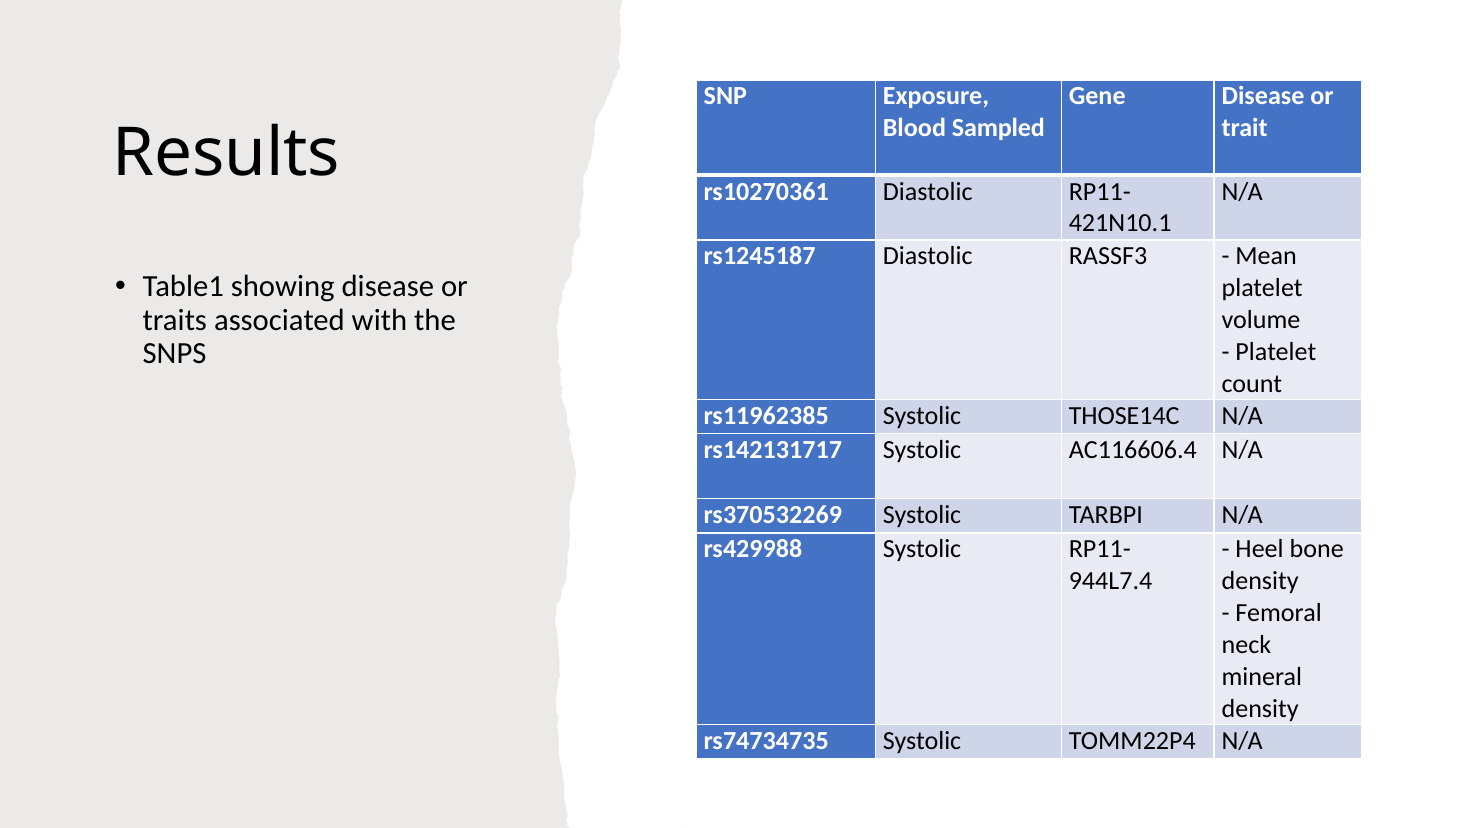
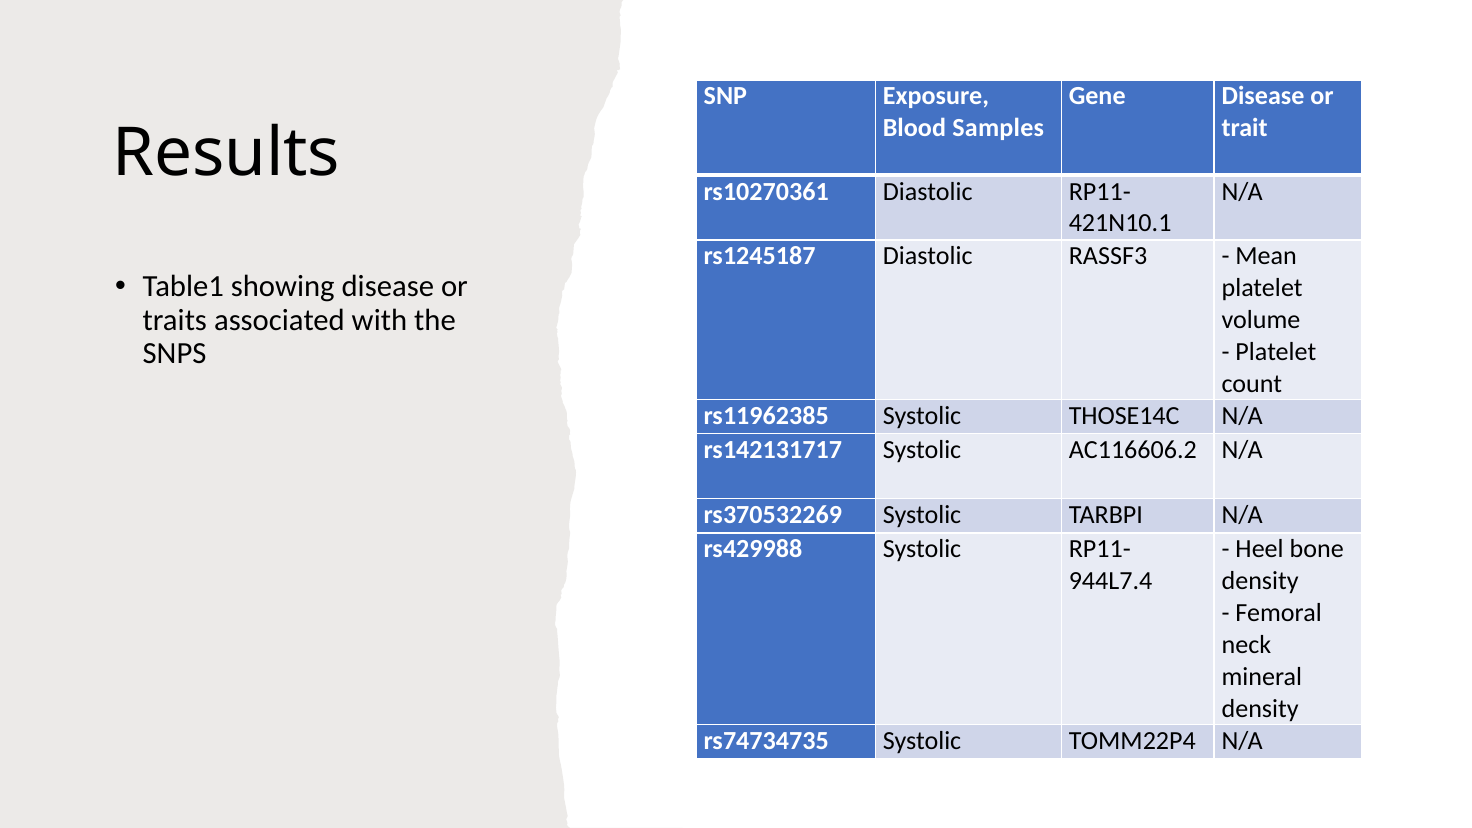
Sampled: Sampled -> Samples (998, 128)
AC116606.4: AC116606.4 -> AC116606.2 (1133, 450)
